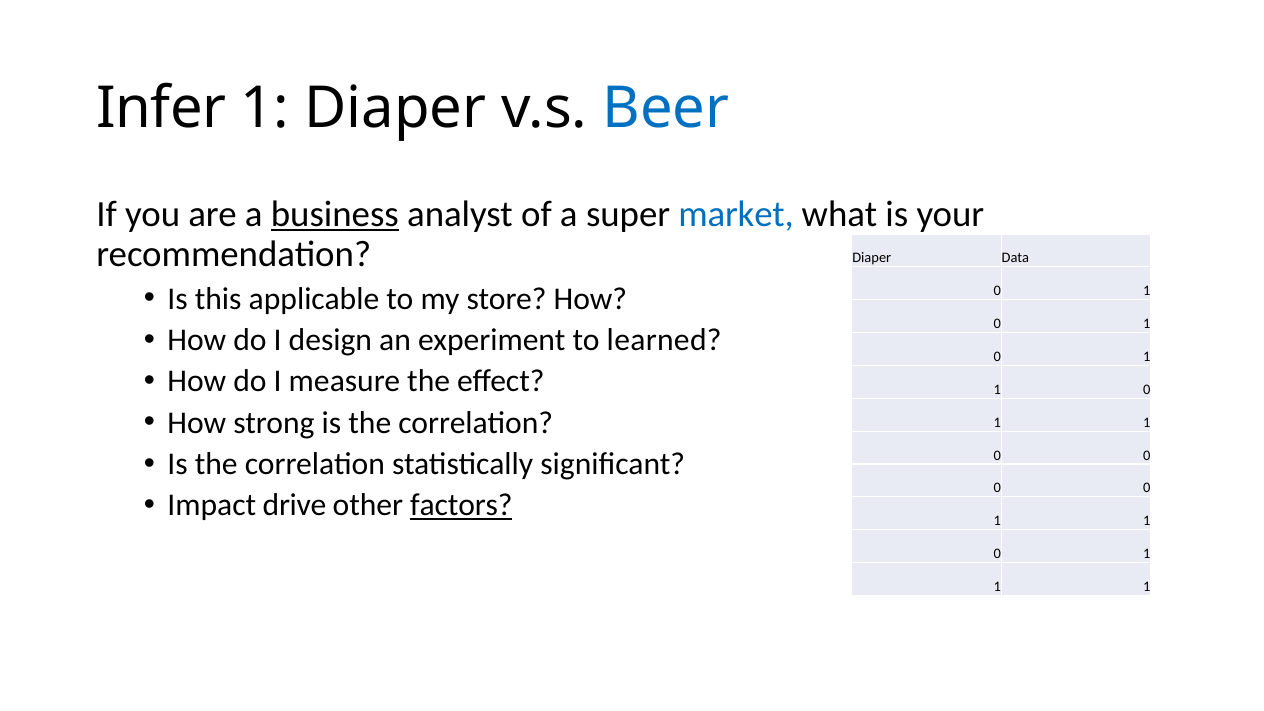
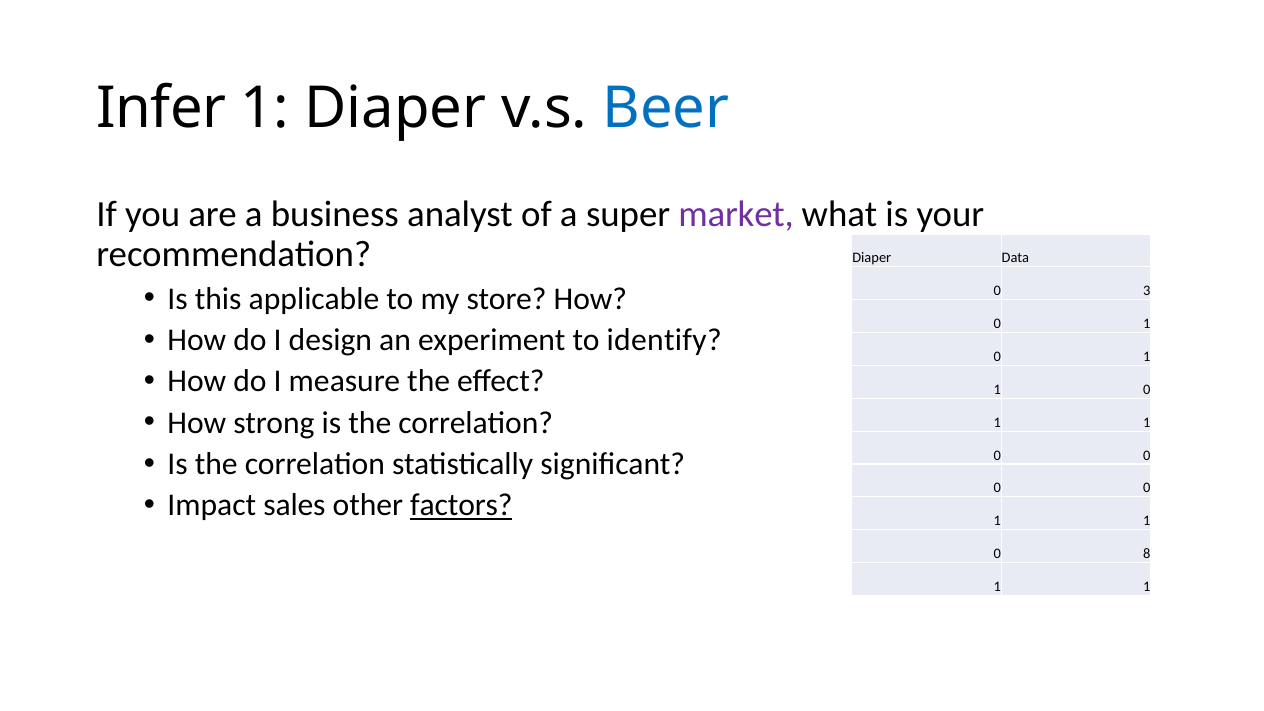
business underline: present -> none (335, 214)
market colour: blue -> purple (736, 214)
1: 1 -> 3 (1147, 291)
learned: learned -> identify (664, 340)
drive: drive -> sales (294, 505)
1: 1 -> 8 (1147, 554)
